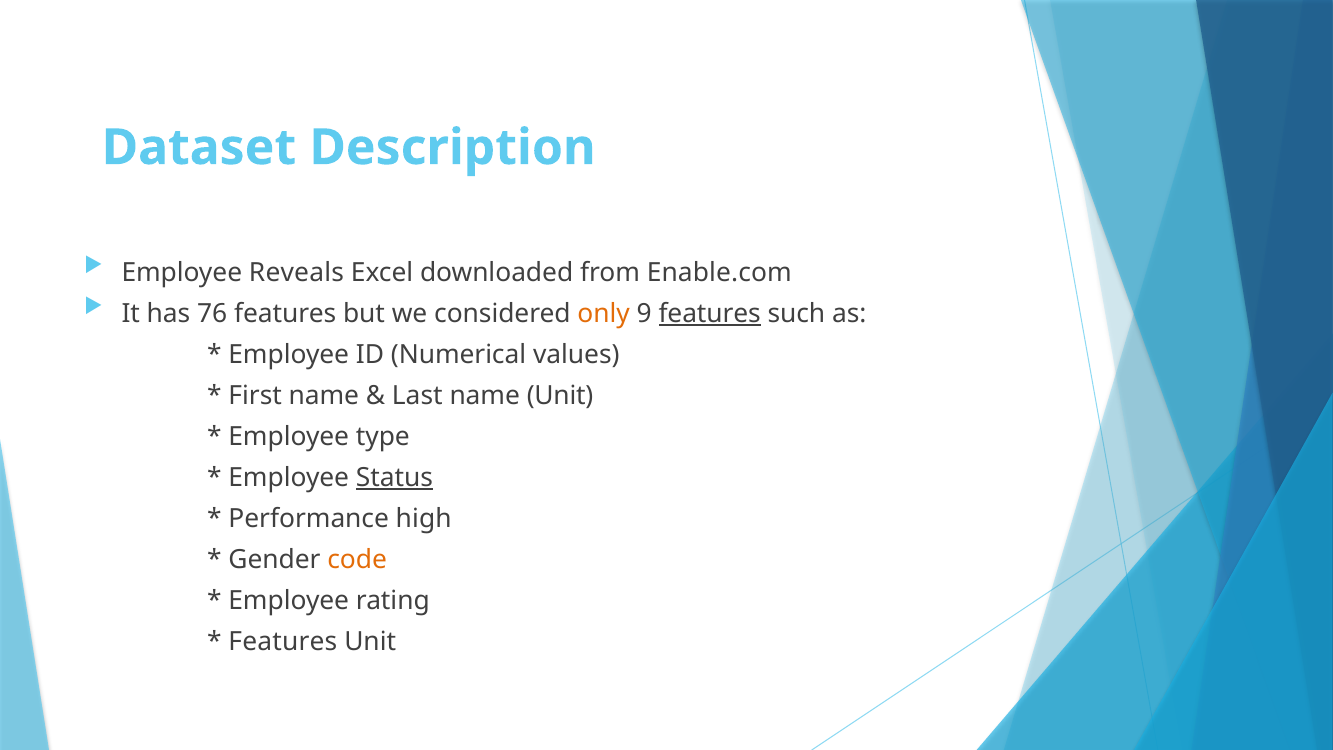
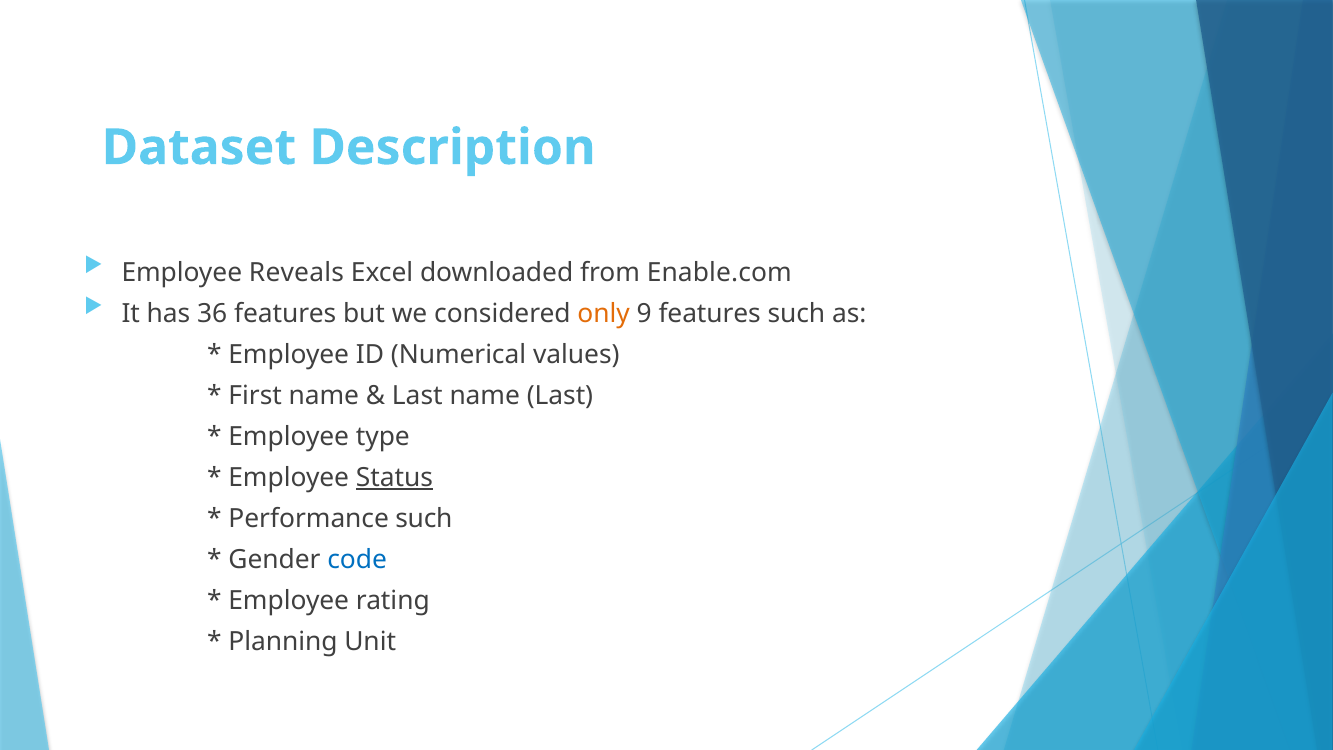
76: 76 -> 36 (212, 314)
features underline: present -> none (710, 314)
name Unit: Unit -> Last (560, 396)
Performance high: high -> such (424, 518)
code colour: orange -> blue (357, 559)
Features: Features -> Planning (283, 641)
